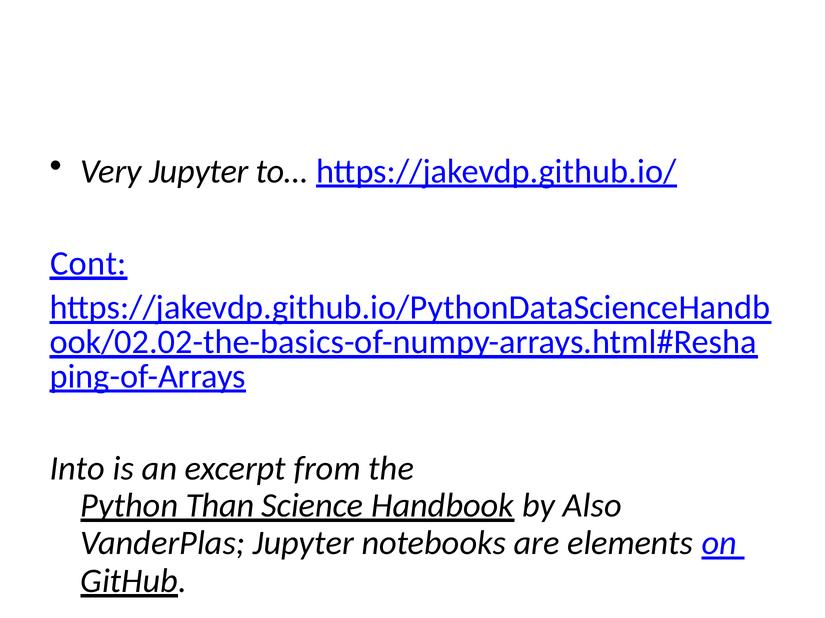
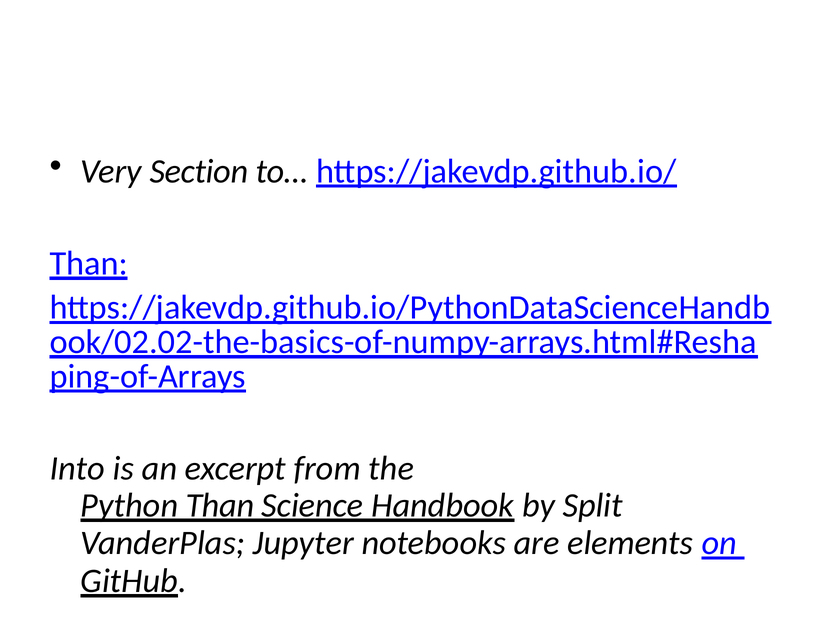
Very Jupyter: Jupyter -> Section (199, 172)
Cont: Cont -> Than (89, 264)
Also: Also -> Split (593, 506)
